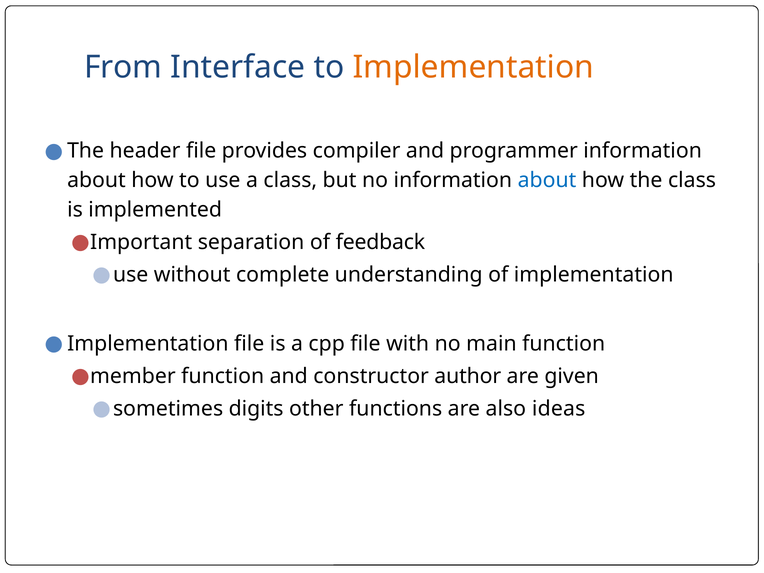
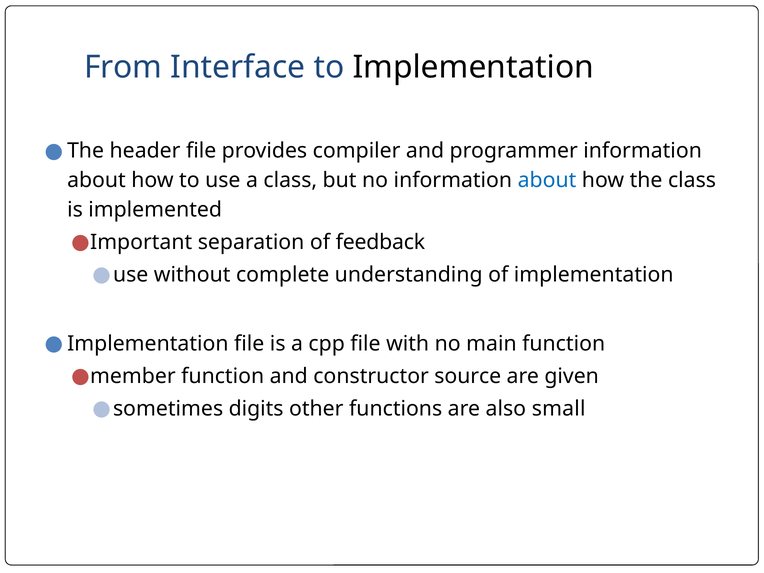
Implementation colour: orange -> black (473, 67)
author: author -> source (468, 376)
ideas: ideas -> small (559, 409)
